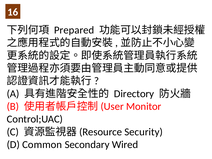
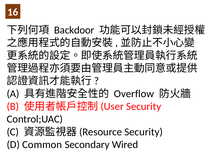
Prepared: Prepared -> Backdoor (74, 30)
Directory: Directory -> Overflow (134, 94)
Monitor: Monitor -> Security (144, 106)
